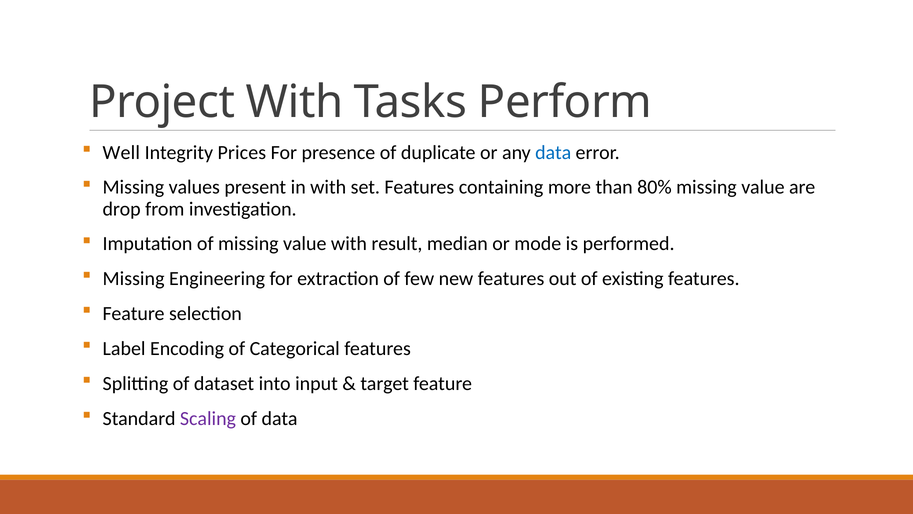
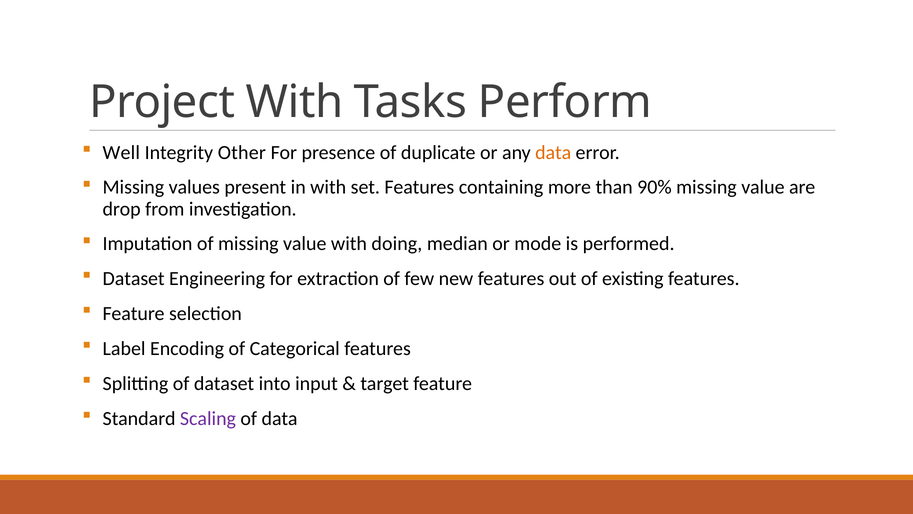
Prices: Prices -> Other (242, 152)
data colour: blue -> orange (553, 152)
80%: 80% -> 90% (654, 187)
result: result -> doing (397, 244)
Missing: Missing -> Dataset (134, 279)
